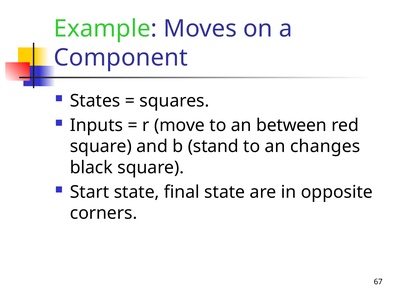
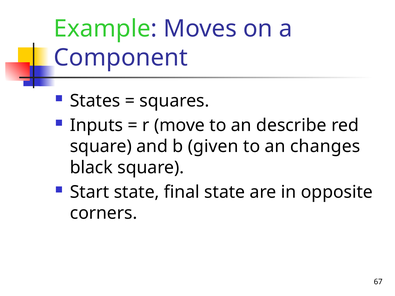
between: between -> describe (291, 125)
stand: stand -> given (213, 147)
